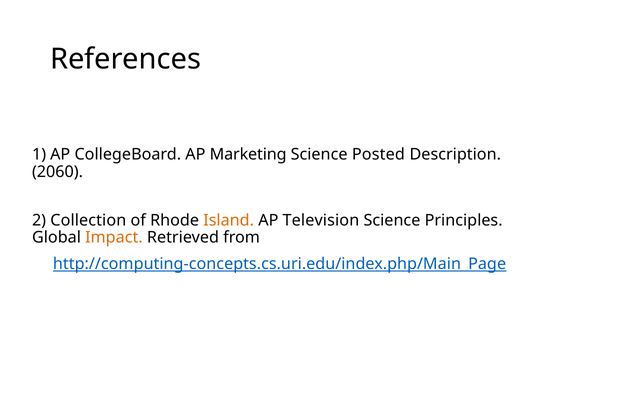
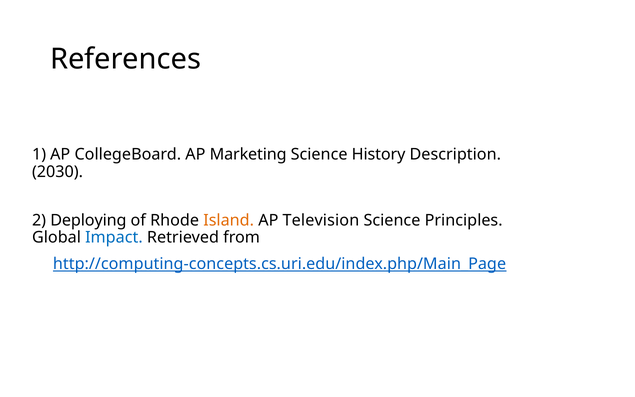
Posted: Posted -> History (379, 155)
2060: 2060 -> 2030 (58, 172)
Collection: Collection -> Deploying (88, 220)
Impact colour: orange -> blue (114, 238)
